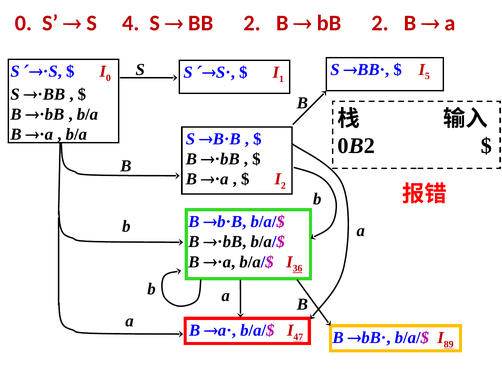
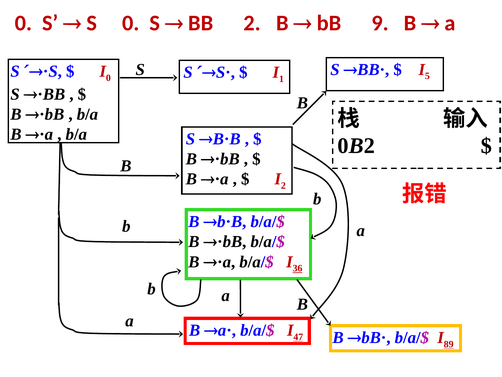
S 4: 4 -> 0 (131, 23)
2: 2 -> 9 (380, 23)
